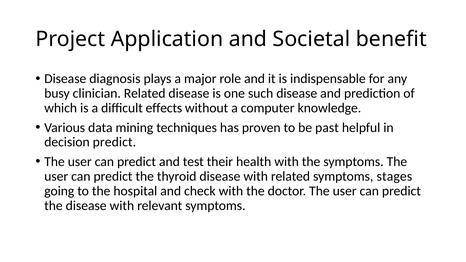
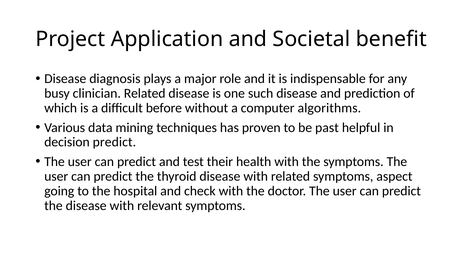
effects: effects -> before (164, 108)
knowledge: knowledge -> algorithms (329, 108)
stages: stages -> aspect (394, 176)
